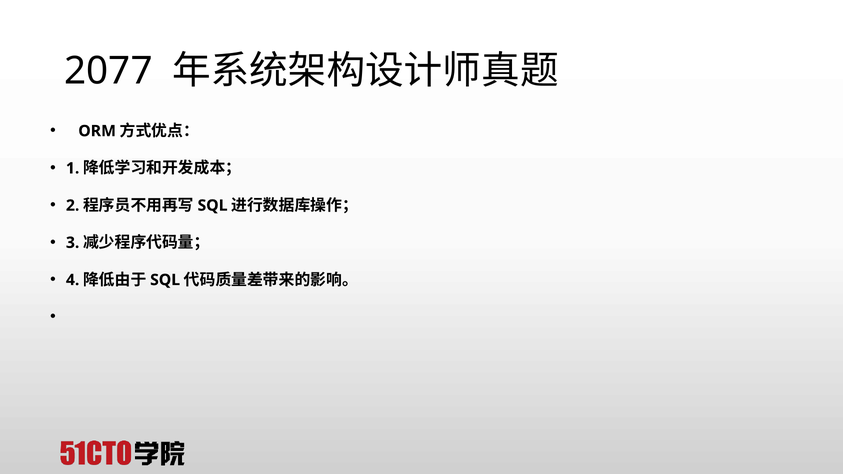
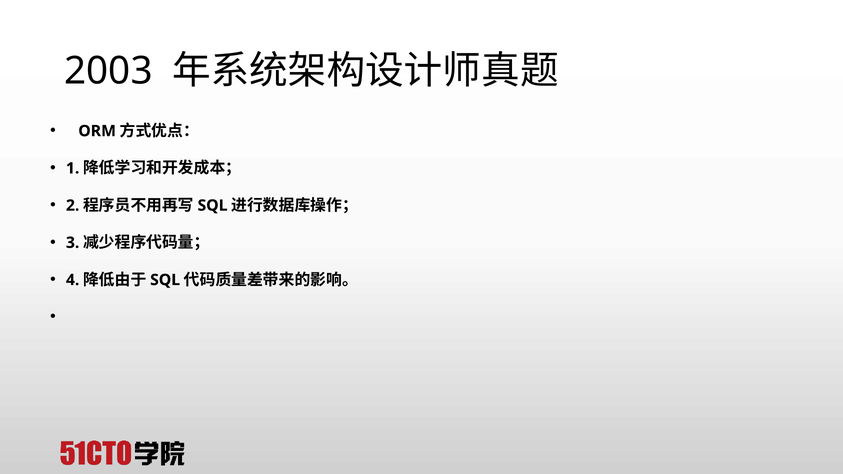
2077: 2077 -> 2003 (108, 71)
